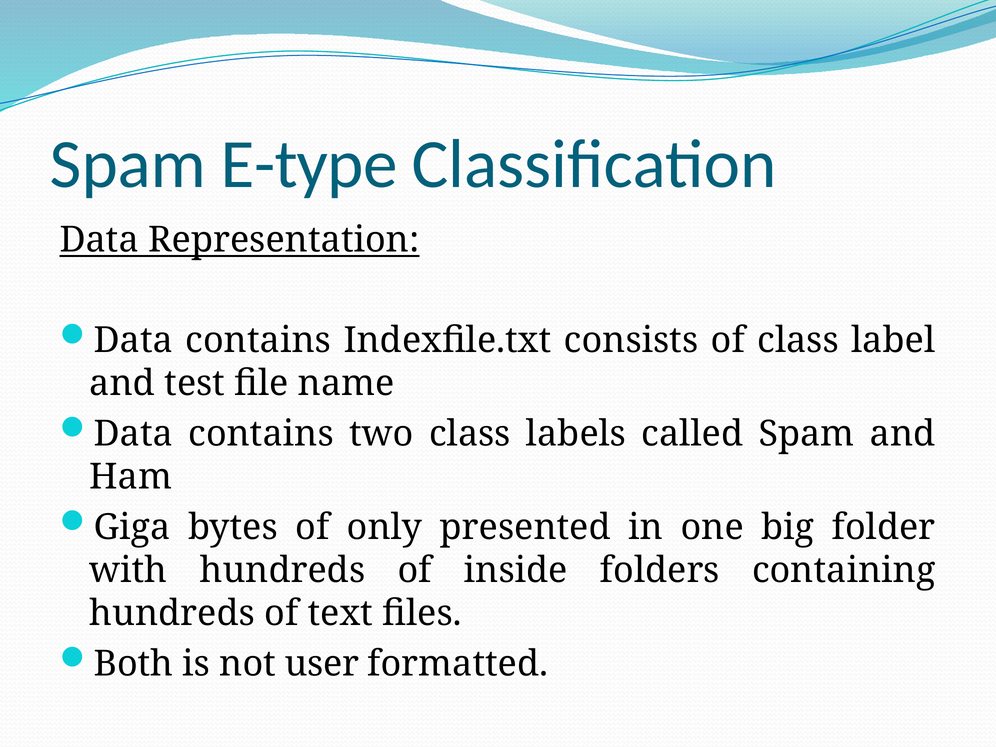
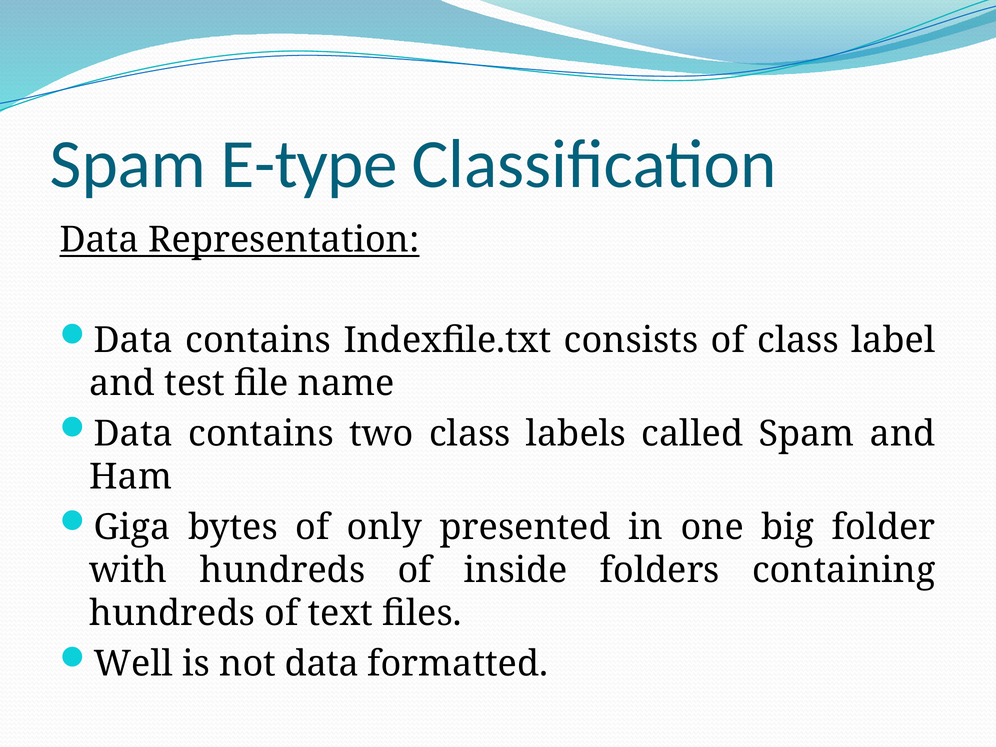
Both: Both -> Well (133, 664)
not user: user -> data (322, 664)
